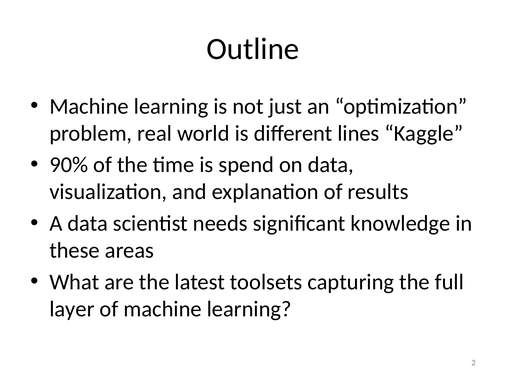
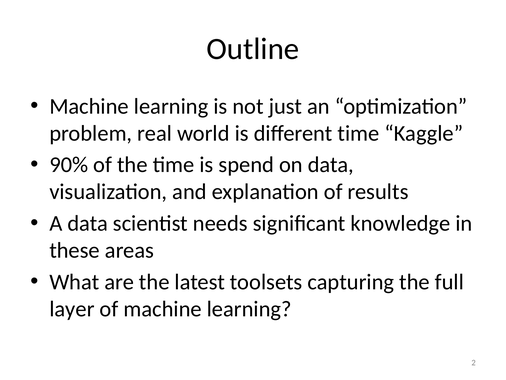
different lines: lines -> time (358, 133)
